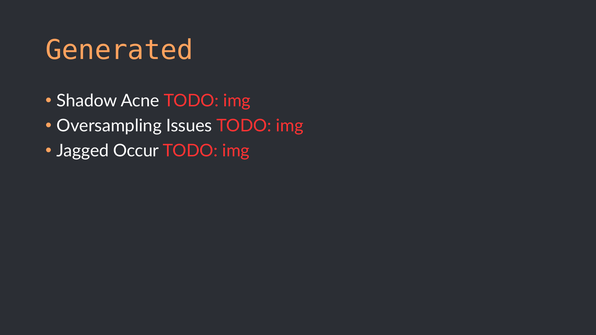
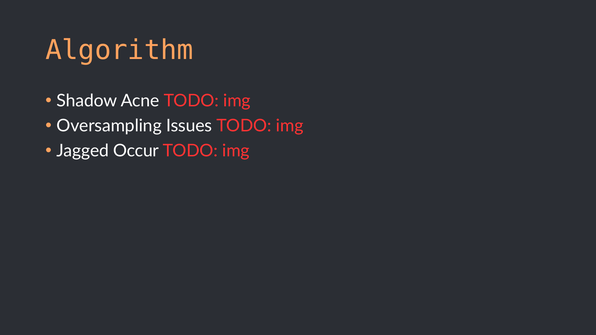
Generated: Generated -> Algorithm (119, 50)
